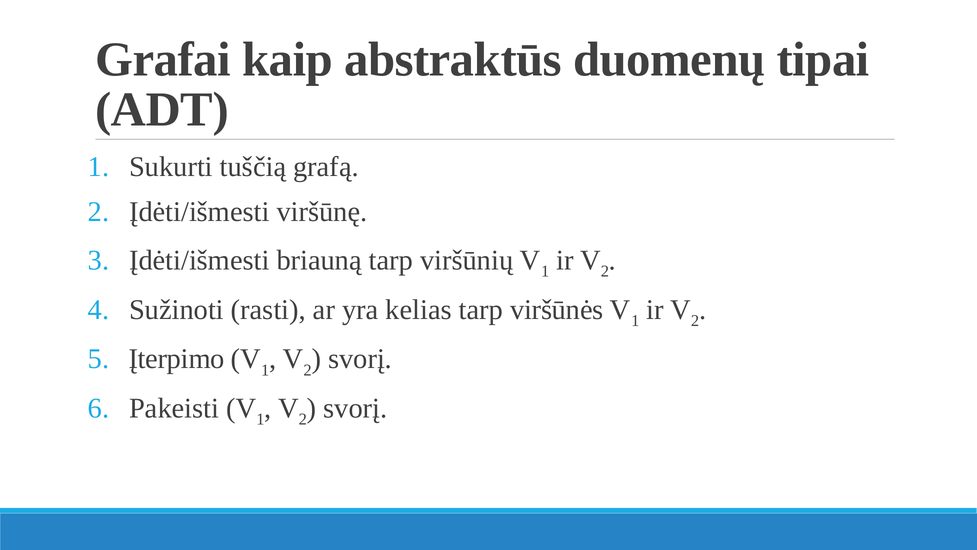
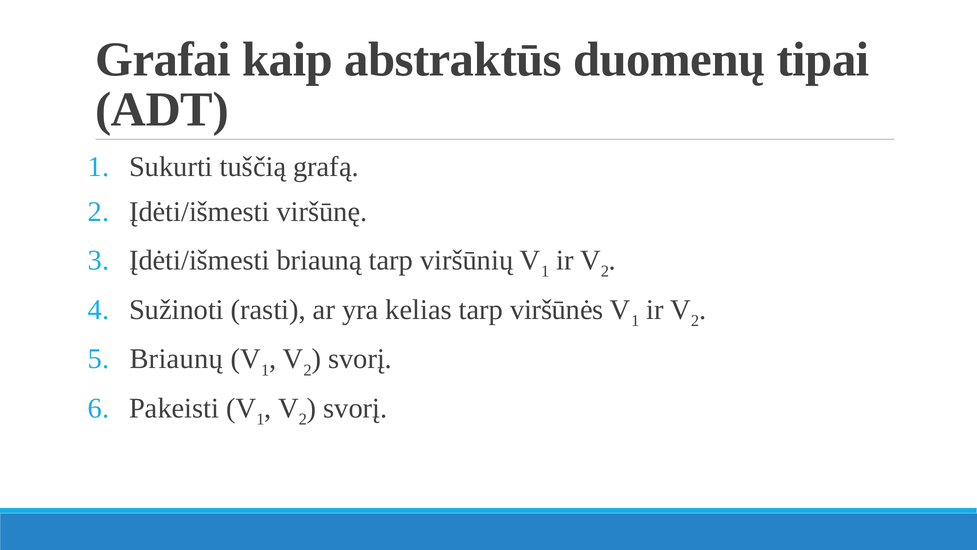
Įterpimo: Įterpimo -> Briaunų (176, 359)
